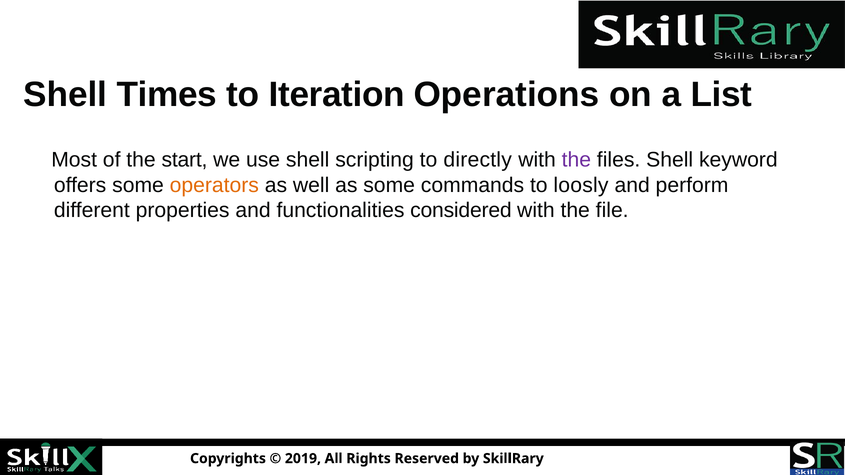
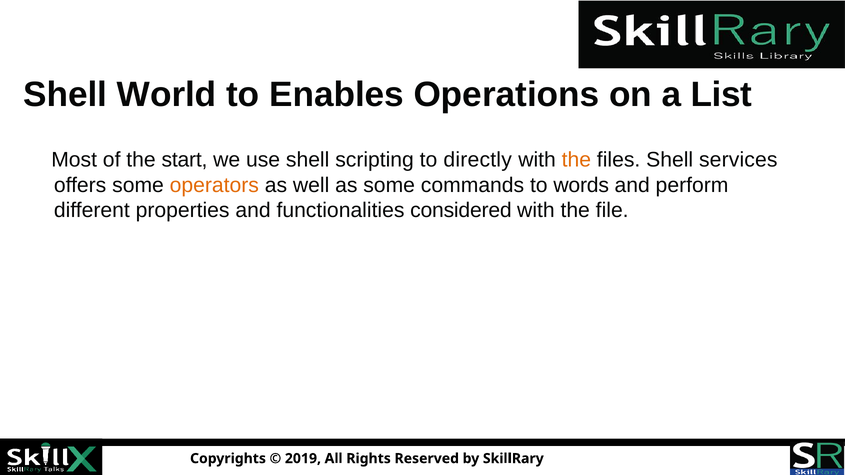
Times: Times -> World (167, 95)
Iteration: Iteration -> Enables (337, 95)
the colour: purple -> orange (576, 160)
keyword: keyword -> services (738, 160)
loosly: loosly -> words (581, 185)
